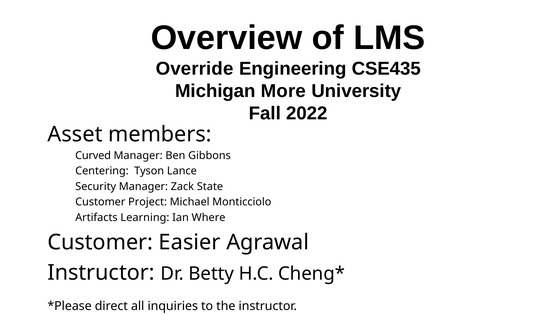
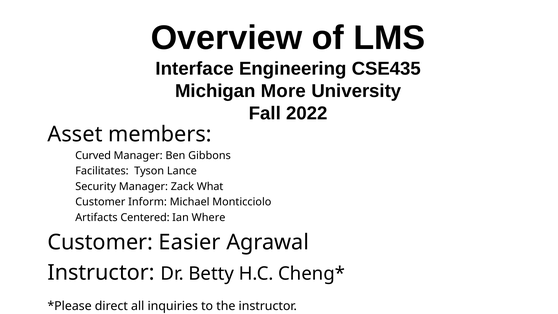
Override: Override -> Interface (195, 69)
Centering: Centering -> Facilitates (102, 171)
State: State -> What (210, 186)
Project: Project -> Inform (148, 202)
Learning: Learning -> Centered (145, 217)
